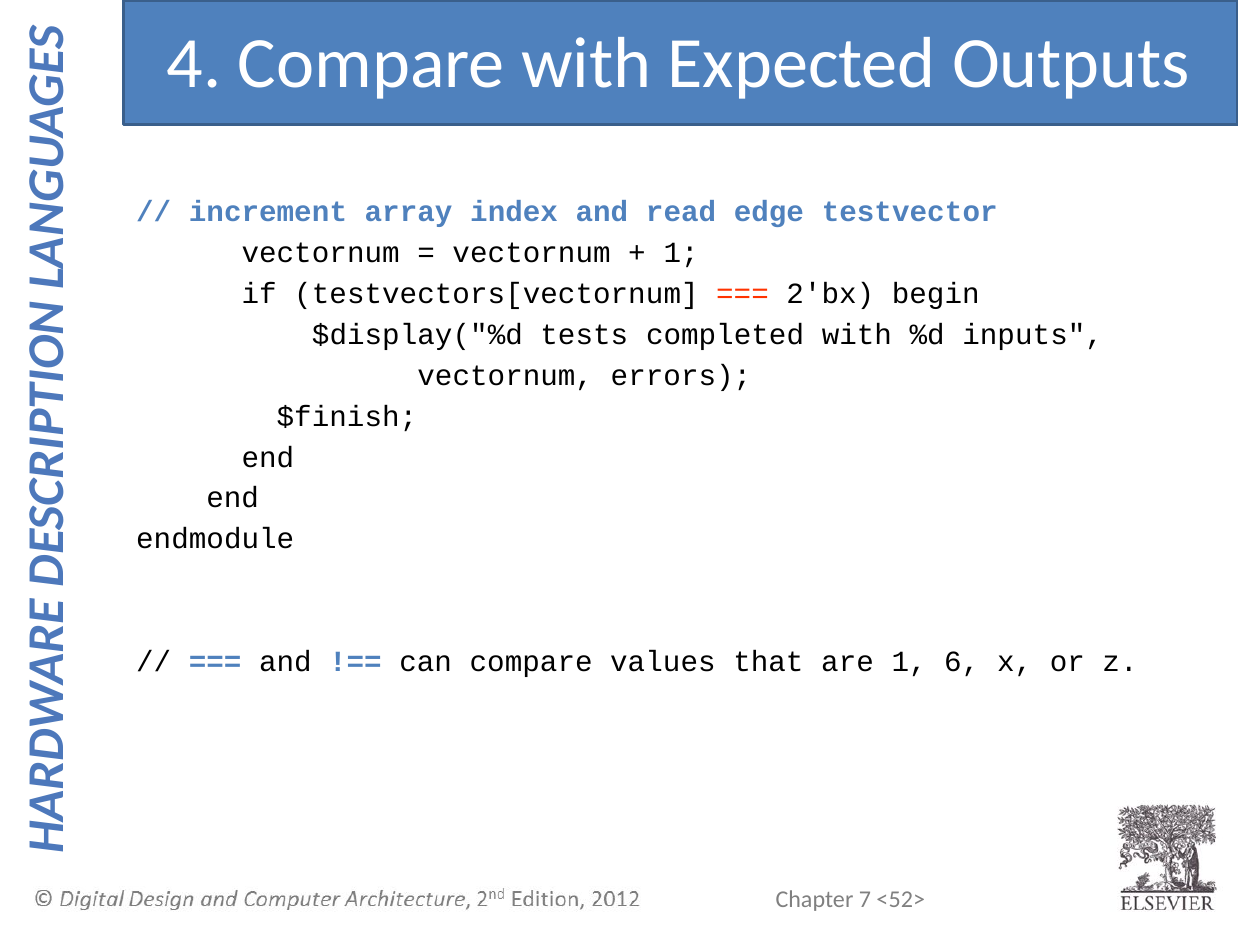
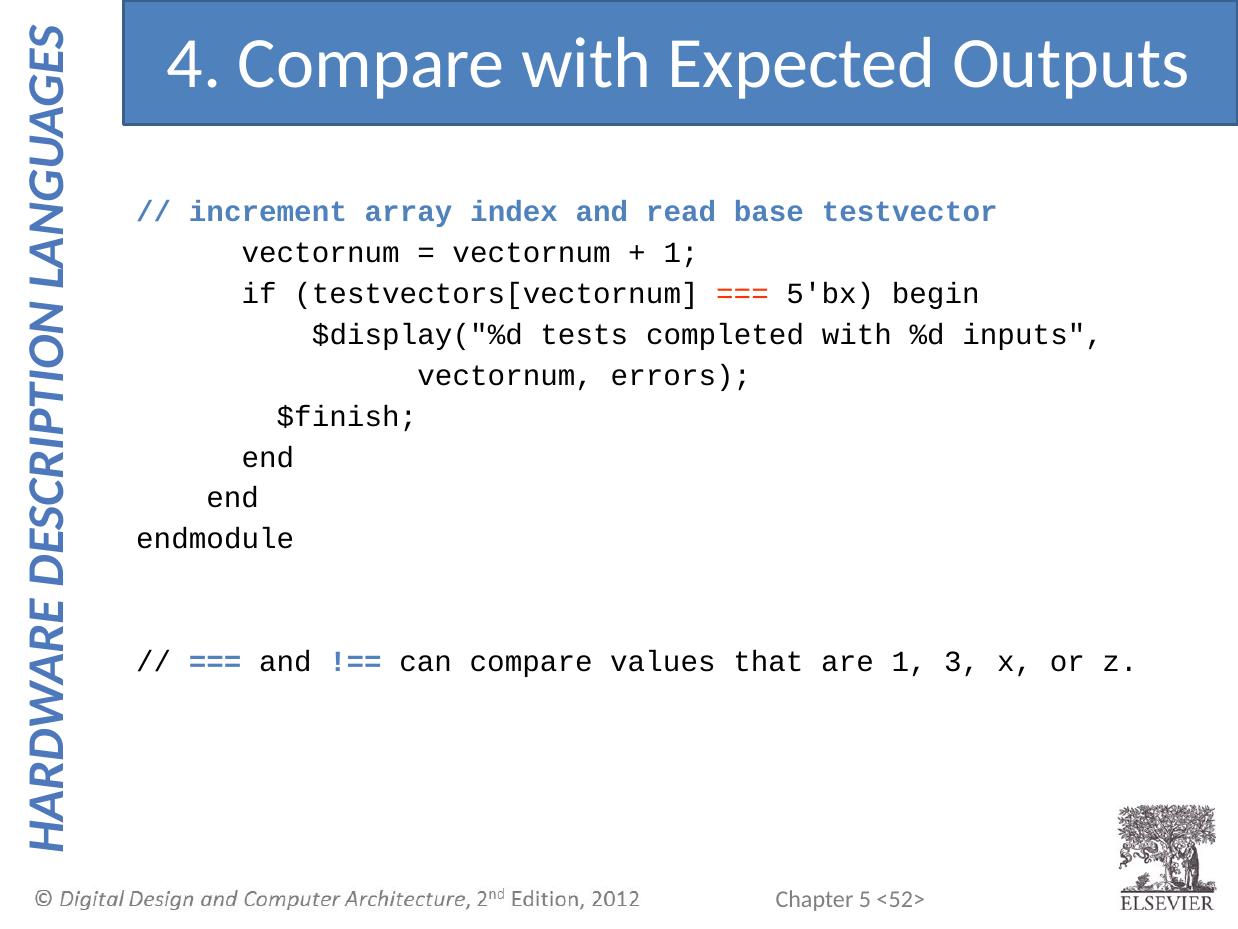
edge: edge -> base (769, 211)
2'bx: 2'bx -> 5'bx (830, 293)
6: 6 -> 3 (962, 662)
7: 7 -> 5 (865, 899)
